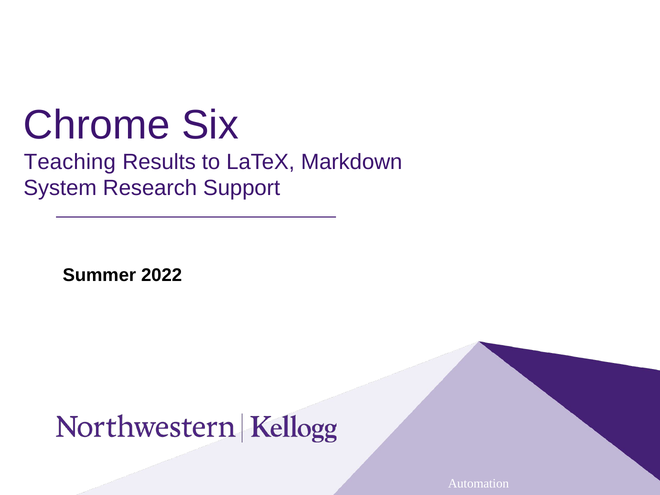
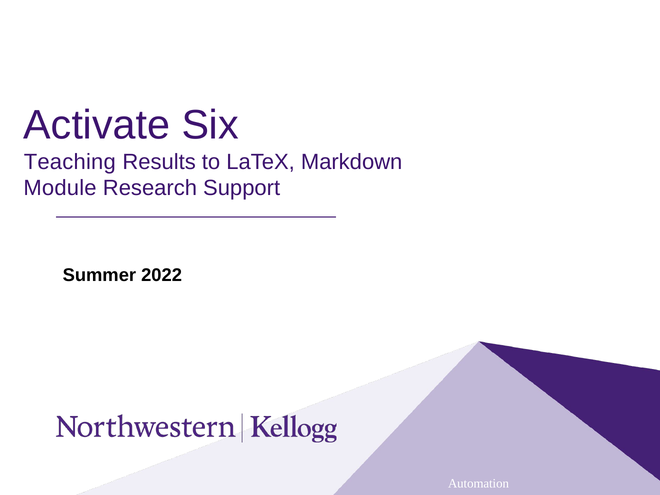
Chrome: Chrome -> Activate (97, 125)
System: System -> Module (60, 188)
